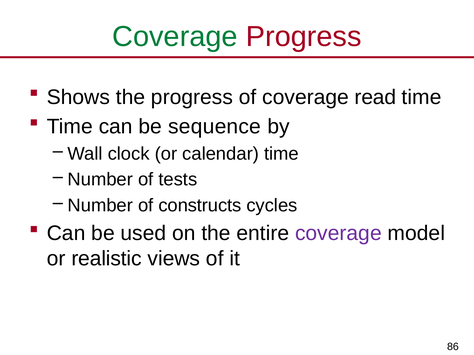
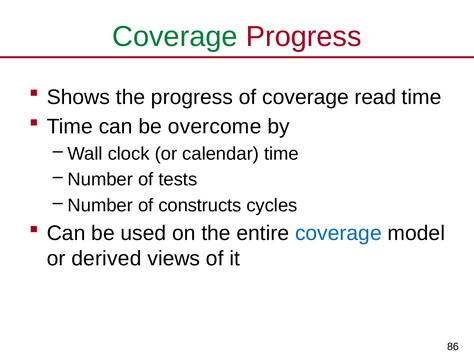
sequence: sequence -> overcome (215, 127)
coverage colour: purple -> blue (338, 234)
realistic: realistic -> derived (106, 259)
